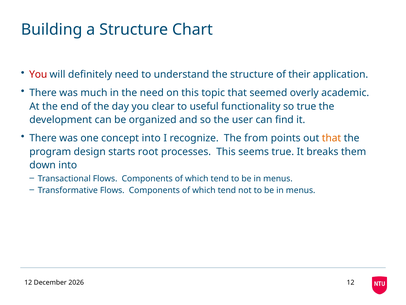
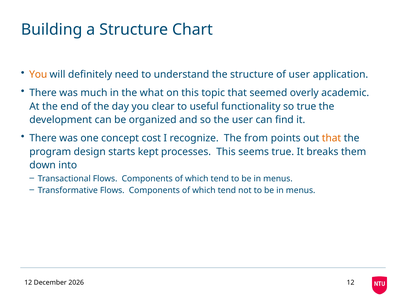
You colour: red -> orange (38, 74)
of their: their -> user (299, 74)
the need: need -> what (152, 93)
concept into: into -> cost (151, 138)
root: root -> kept (148, 151)
